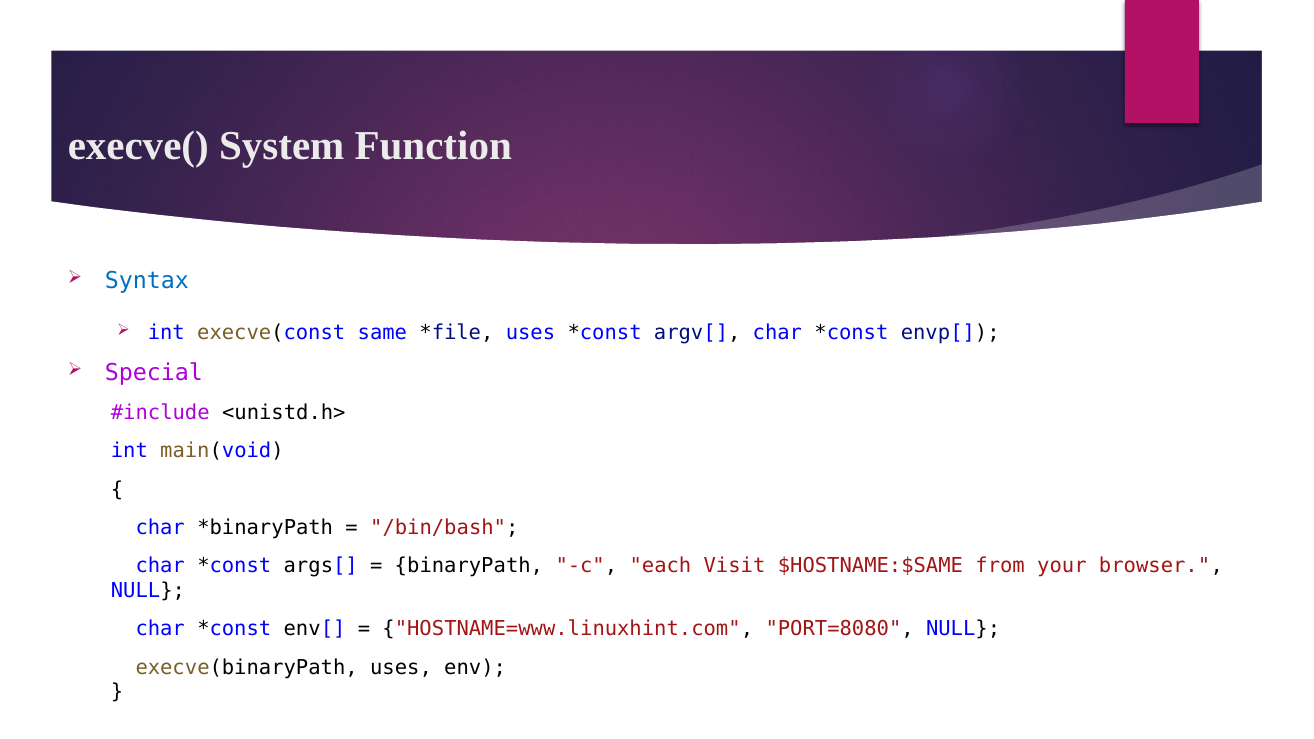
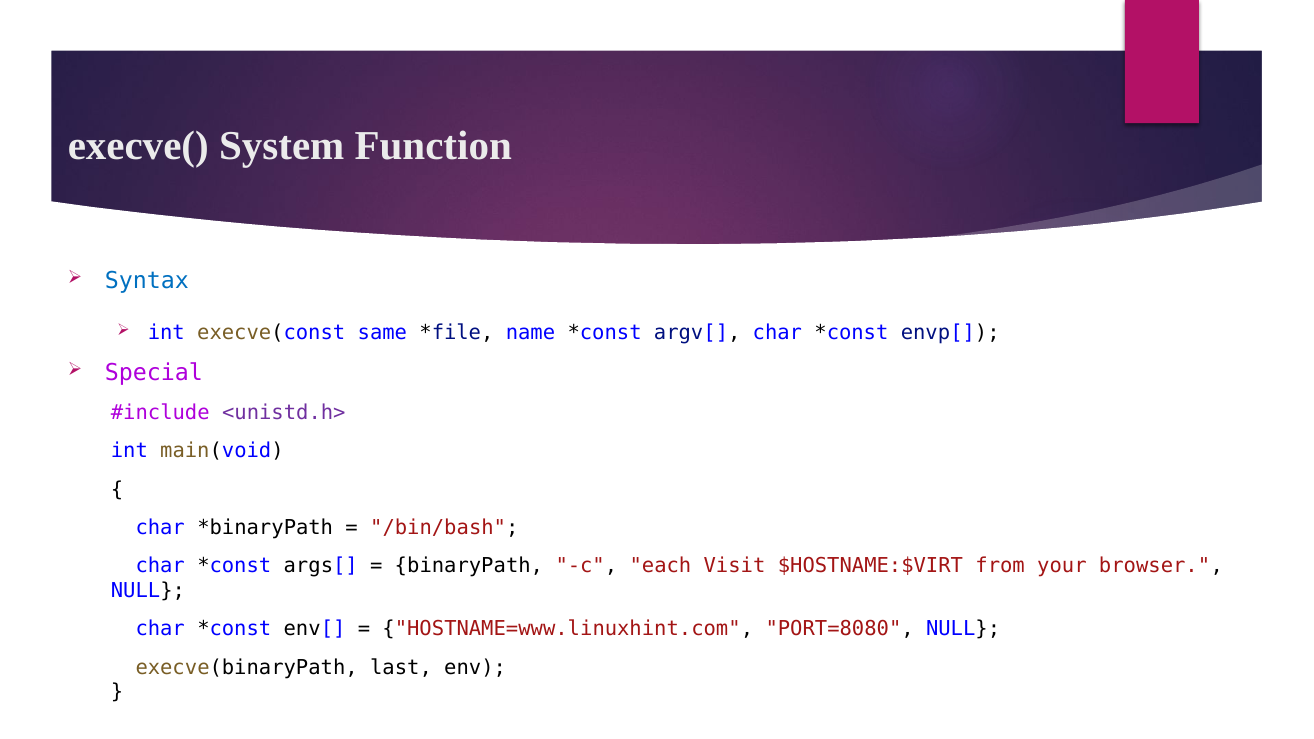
uses: uses -> name (530, 333)
<unistd.h> colour: black -> purple (284, 413)
$HOSTNAME:$SAME: $HOSTNAME:$SAME -> $HOSTNAME:$VIRT (870, 566)
execve(binaryPath uses: uses -> last (401, 668)
